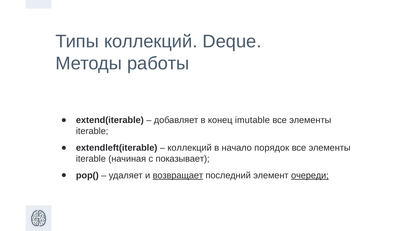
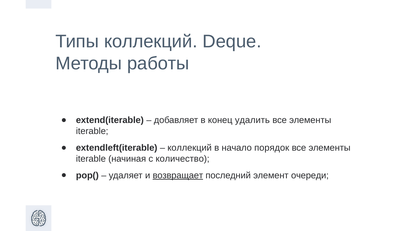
imutable: imutable -> удалить (252, 120)
показывает: показывает -> количество (183, 159)
очереди underline: present -> none (310, 176)
